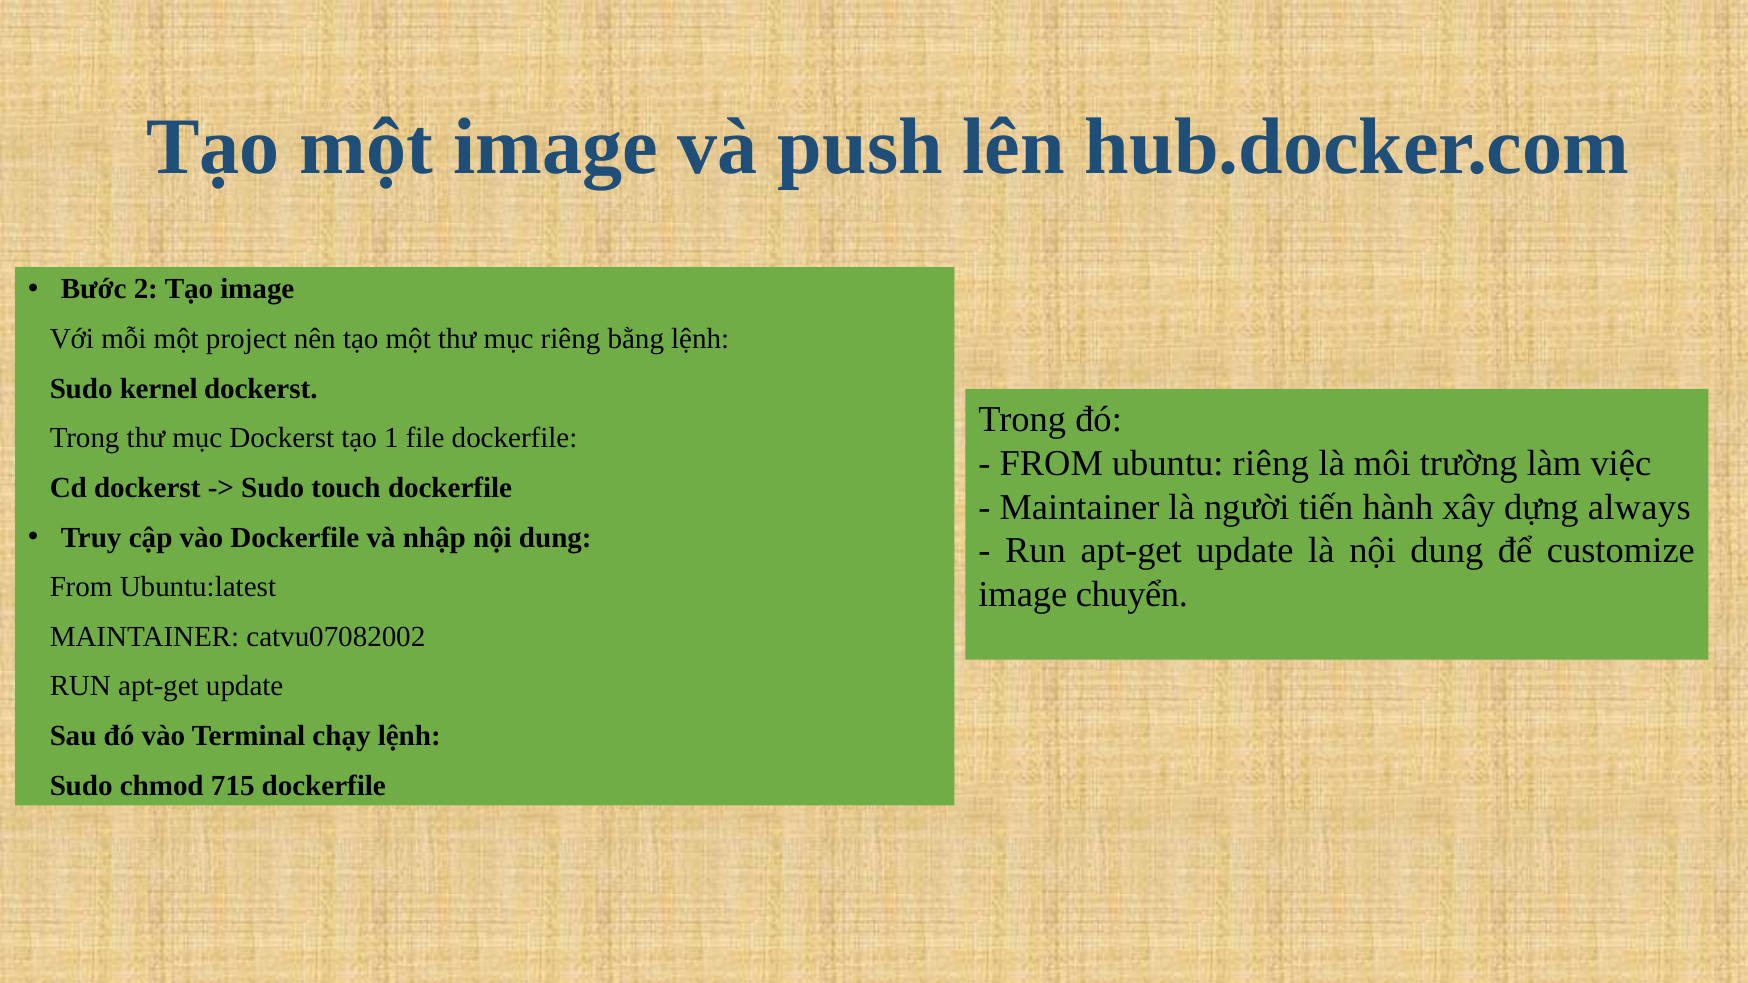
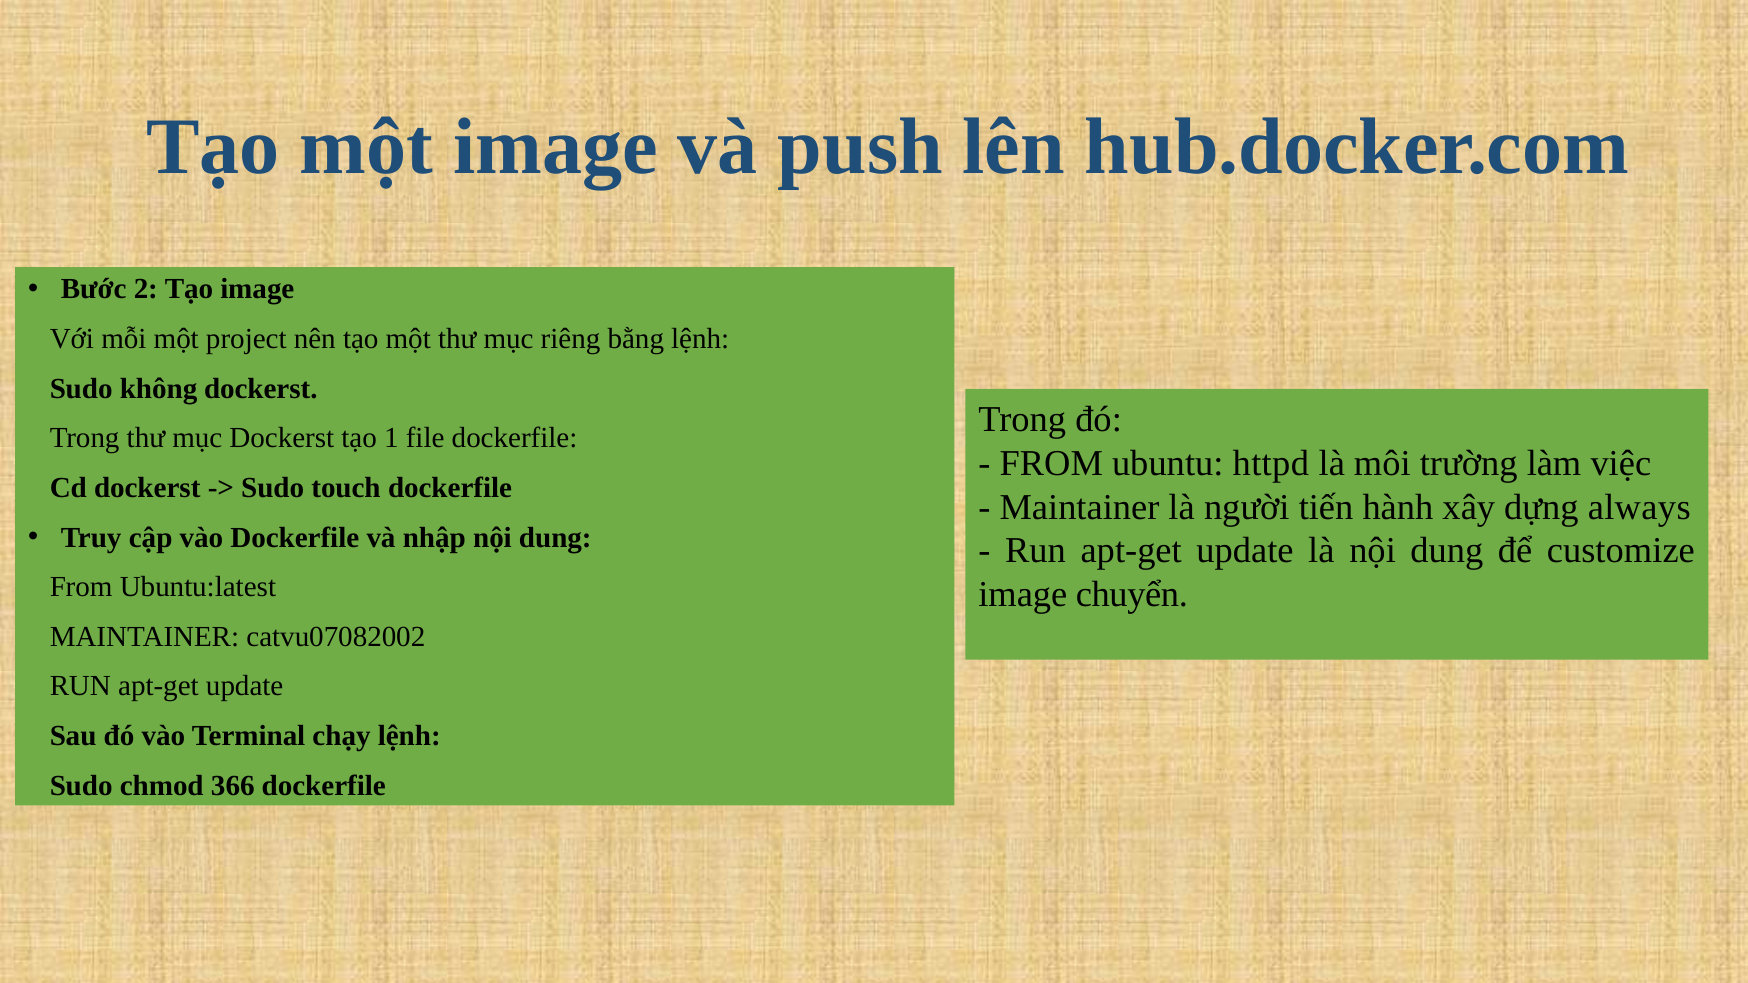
kernel: kernel -> không (159, 389)
ubuntu riêng: riêng -> httpd (1271, 464)
715: 715 -> 366 (233, 786)
